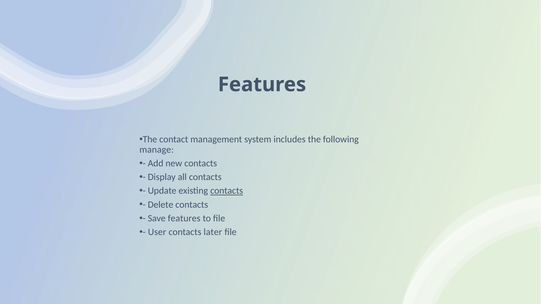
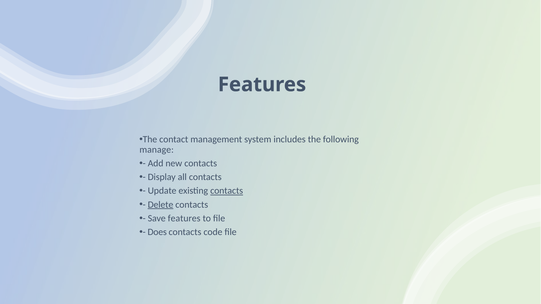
Delete underline: none -> present (161, 205)
User: User -> Does (157, 232)
later: later -> code (213, 232)
